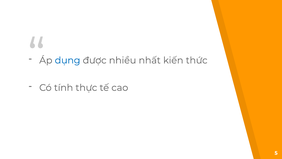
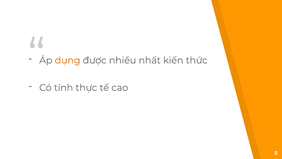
dụng colour: blue -> orange (68, 60)
